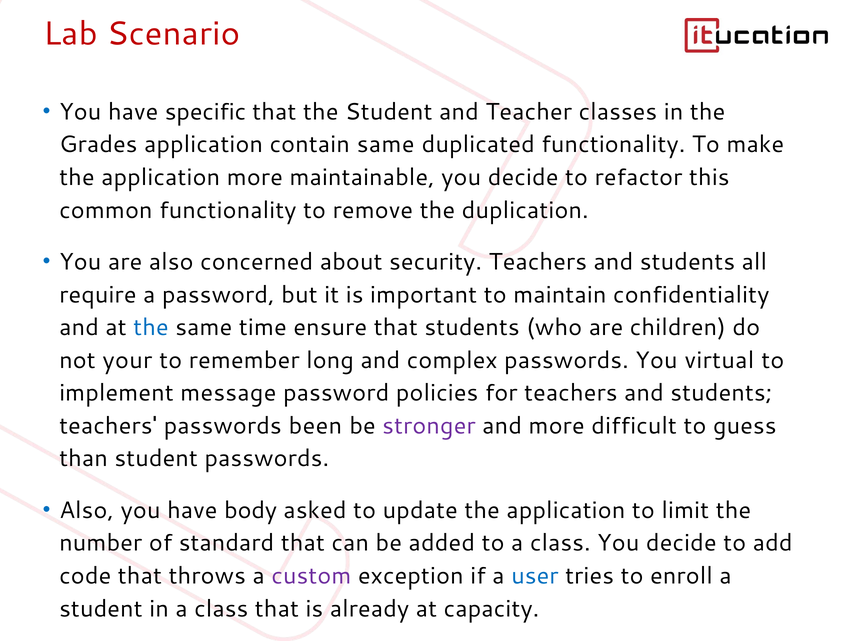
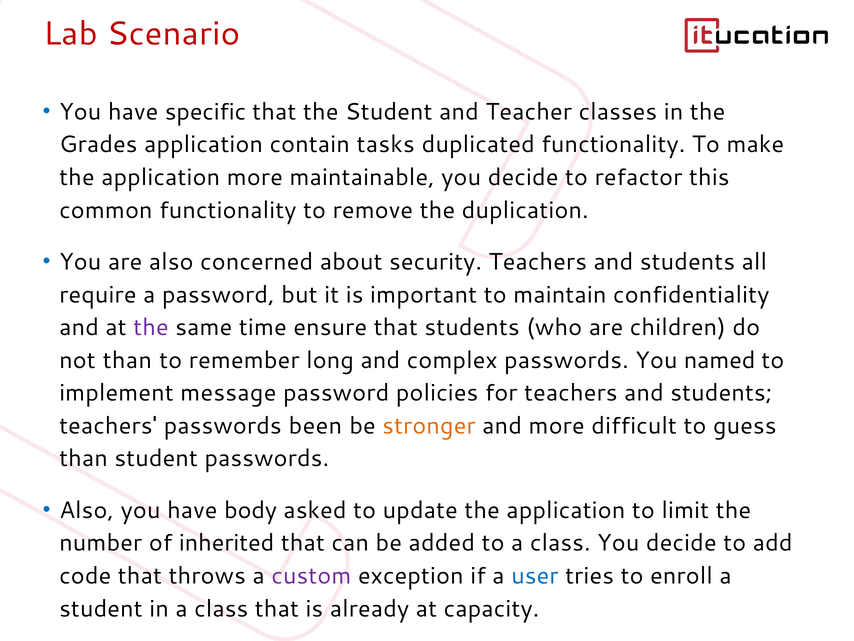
contain same: same -> tasks (386, 145)
the colour: blue -> purple (151, 327)
not your: your -> than (127, 360)
virtual: virtual -> named (720, 360)
stronger colour: purple -> orange (429, 425)
standard: standard -> inherited (227, 543)
